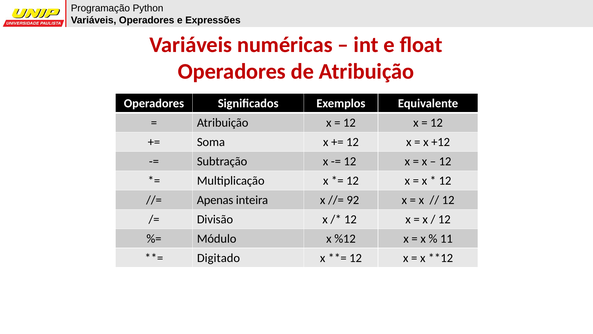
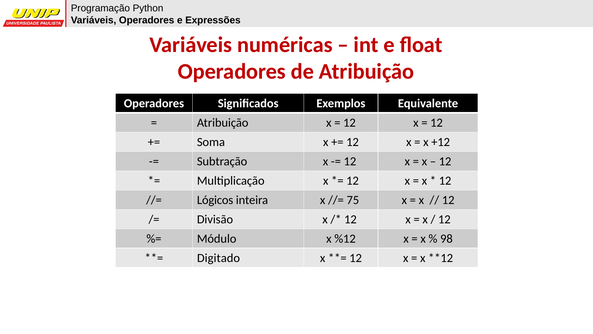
Apenas: Apenas -> Lógicos (215, 200)
92: 92 -> 75 (353, 200)
11: 11 -> 98 (446, 238)
